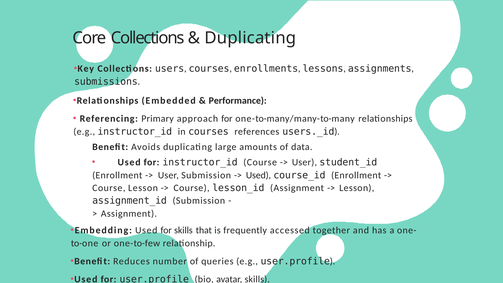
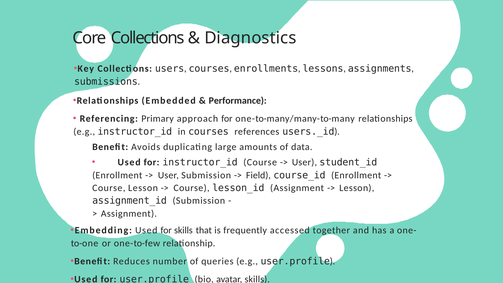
Duplicating: Duplicating -> Diagnostics (250, 38)
Used: Used -> Field (258, 175)
